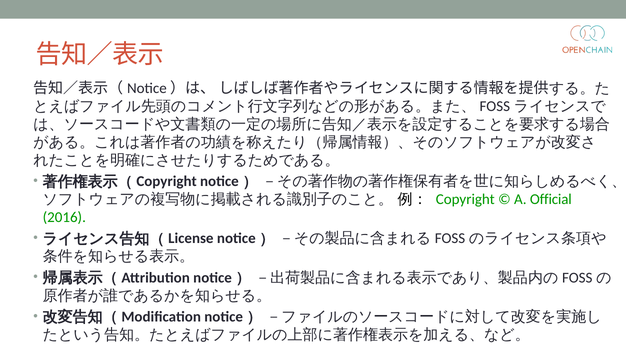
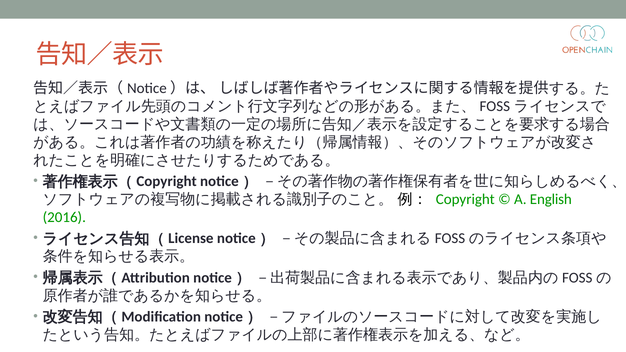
Official: Official -> English (551, 200)
